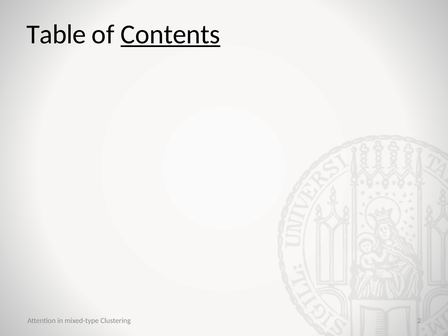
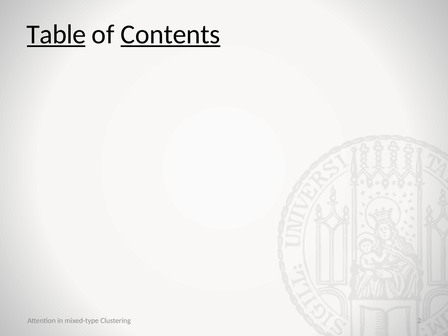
Table underline: none -> present (56, 34)
